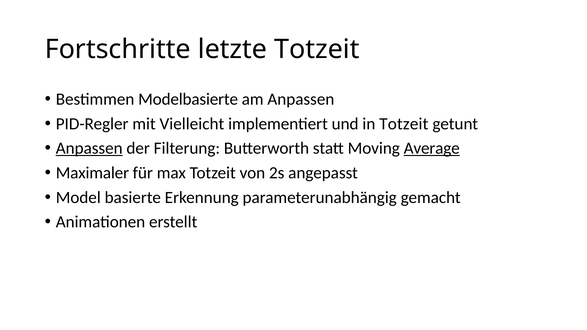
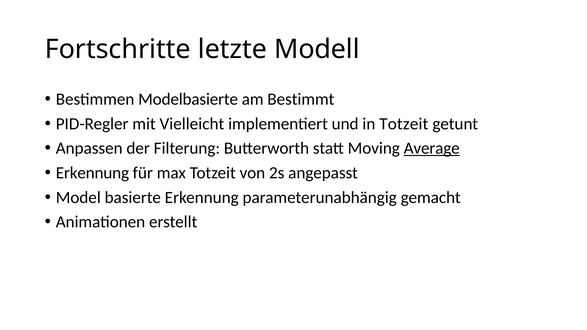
letzte Totzeit: Totzeit -> Modell (317, 49)
am Anpassen: Anpassen -> Bestimmt (301, 99)
Anpassen underline: present -> none (89, 148)
Maximaler: Maximaler -> Erkennung (92, 173)
